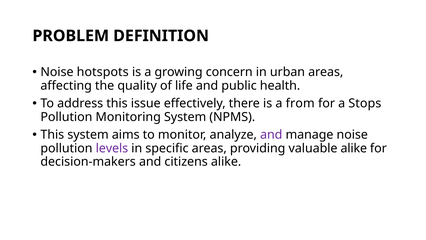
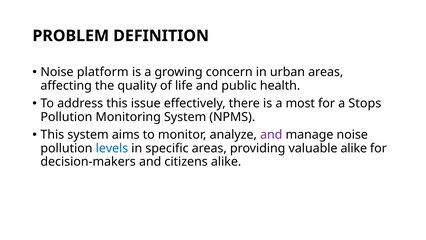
hotspots: hotspots -> platform (103, 72)
from: from -> most (300, 103)
levels colour: purple -> blue (112, 148)
